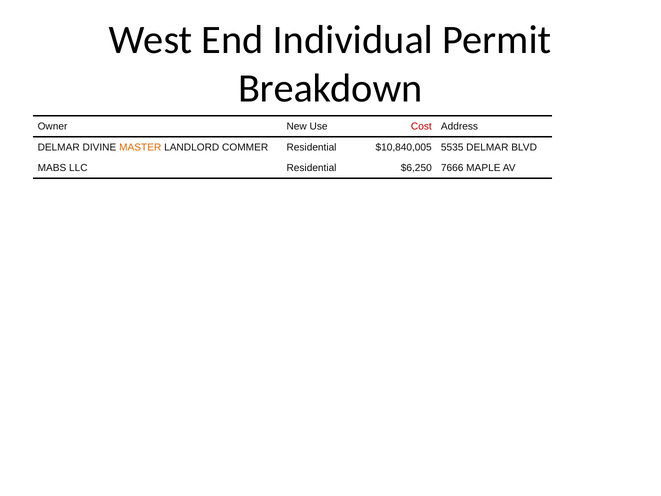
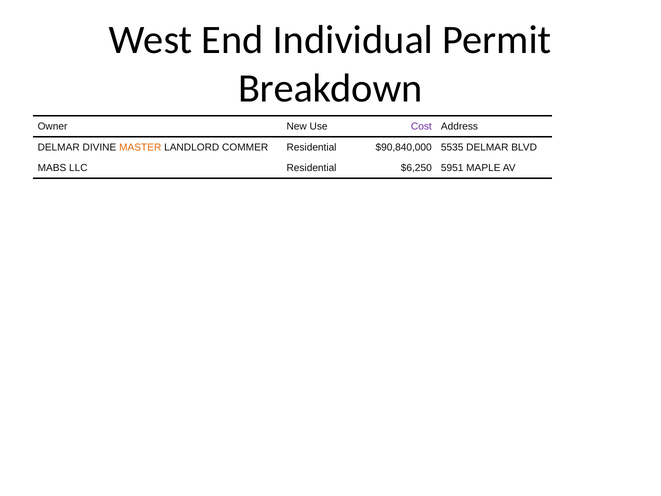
Cost colour: red -> purple (421, 126)
$10,840,005: $10,840,005 -> $90,840,000 (404, 147)
7666: 7666 -> 5951 (452, 168)
